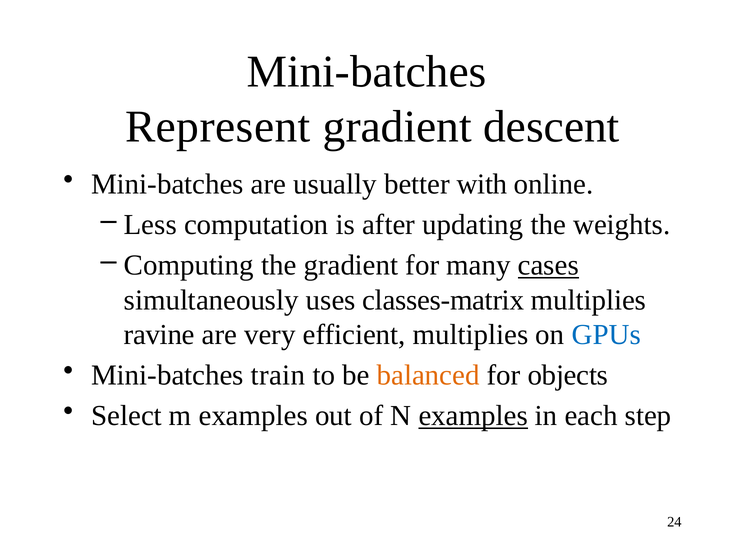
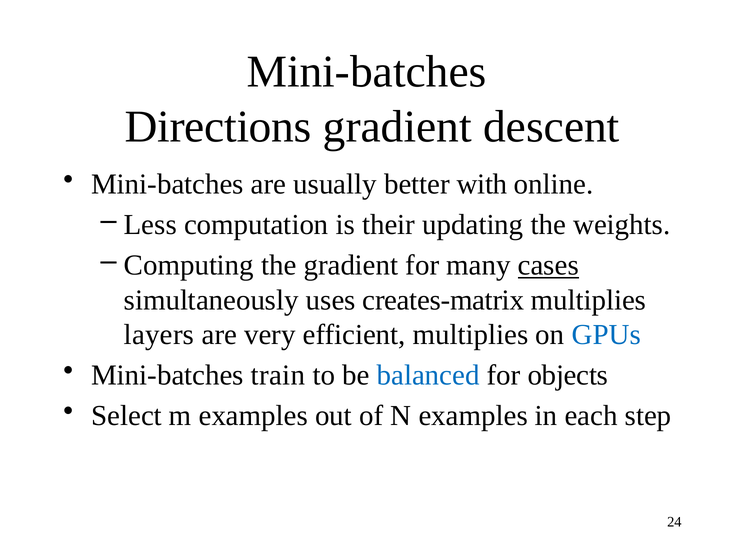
Represent: Represent -> Directions (218, 127)
after: after -> their (389, 225)
classes-matrix: classes-matrix -> creates-matrix (443, 301)
ravine: ravine -> layers (159, 335)
balanced colour: orange -> blue (428, 376)
examples underline: present -> none (473, 416)
